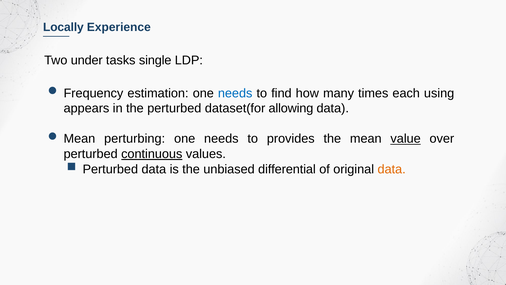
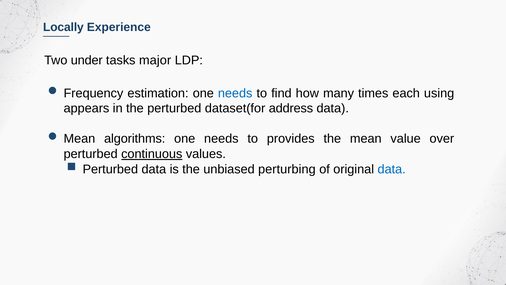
single: single -> major (155, 60)
allowing: allowing -> address (291, 108)
perturbing: perturbing -> algorithms (135, 139)
value underline: present -> none (406, 139)
differential: differential -> perturbing (287, 169)
data colour: orange -> blue (392, 169)
